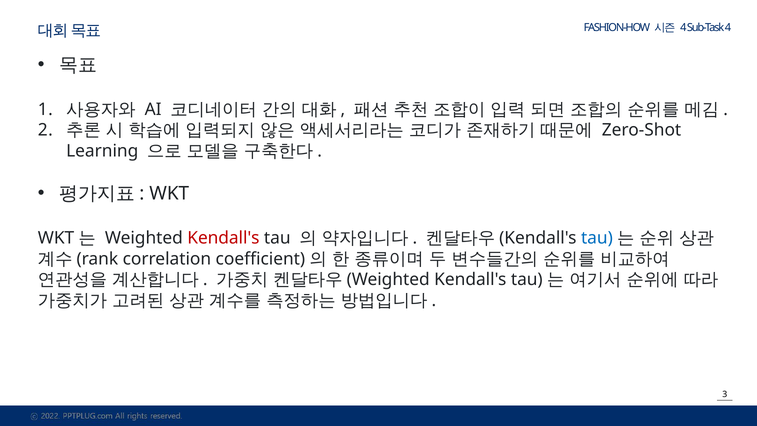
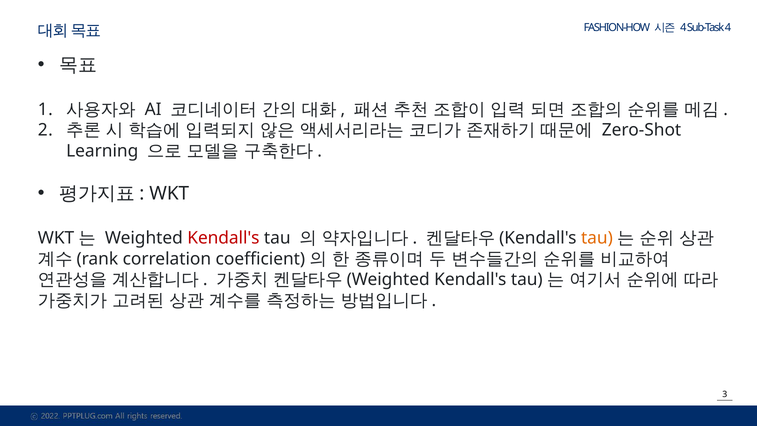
tau colour: blue -> orange (597, 238)
